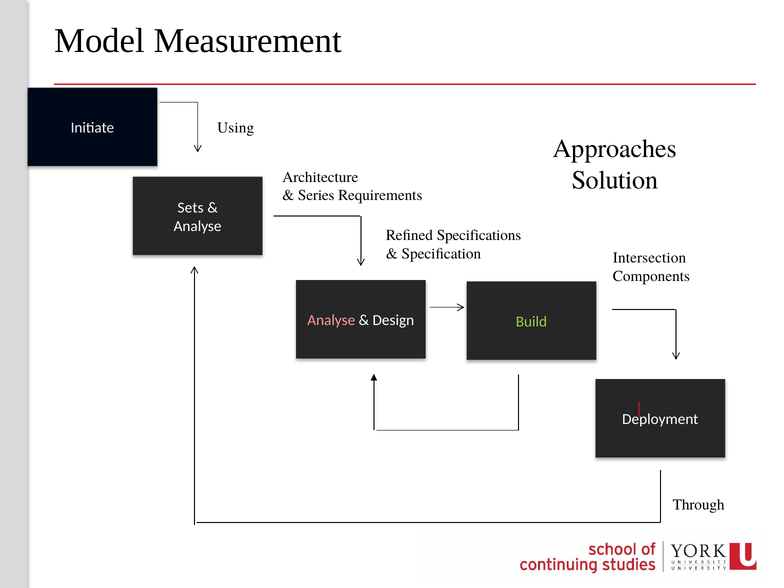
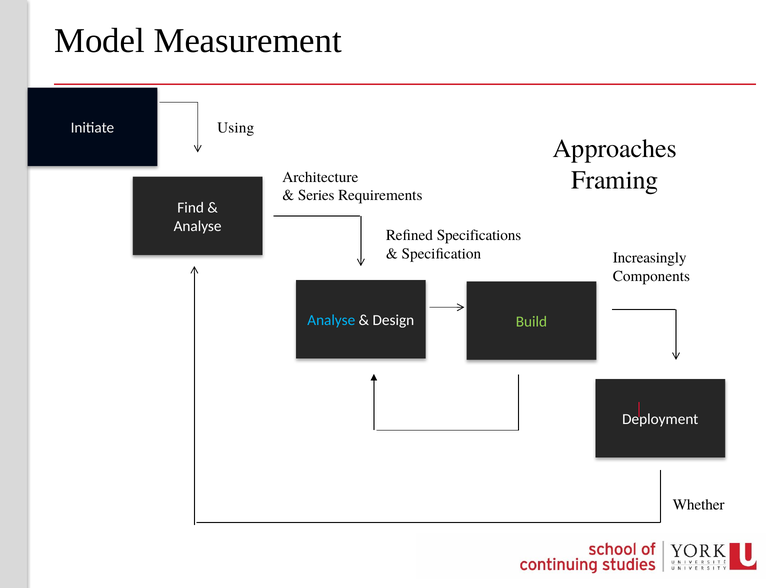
Solution: Solution -> Framing (615, 180)
Sets: Sets -> Find (191, 208)
Intersection: Intersection -> Increasingly (650, 258)
Analyse colour: pink -> light blue (331, 320)
Through: Through -> Whether (699, 505)
